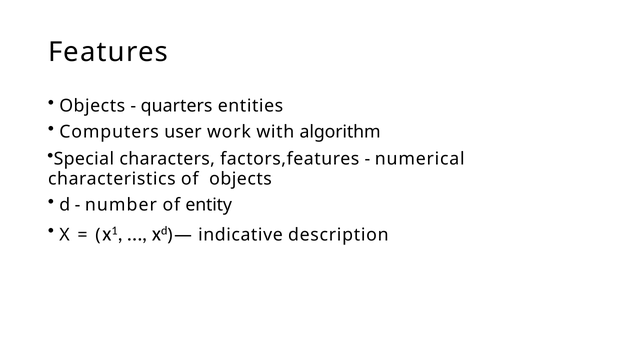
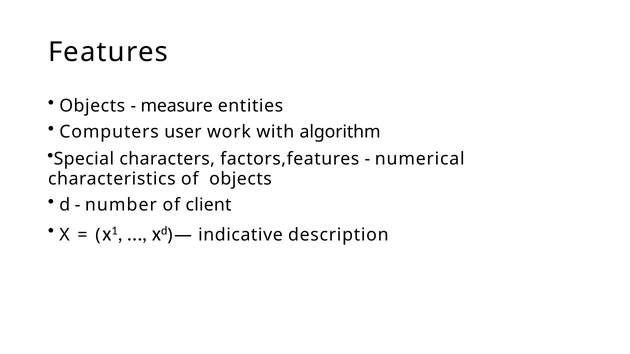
quarters: quarters -> measure (177, 106)
entity: entity -> client (209, 205)
